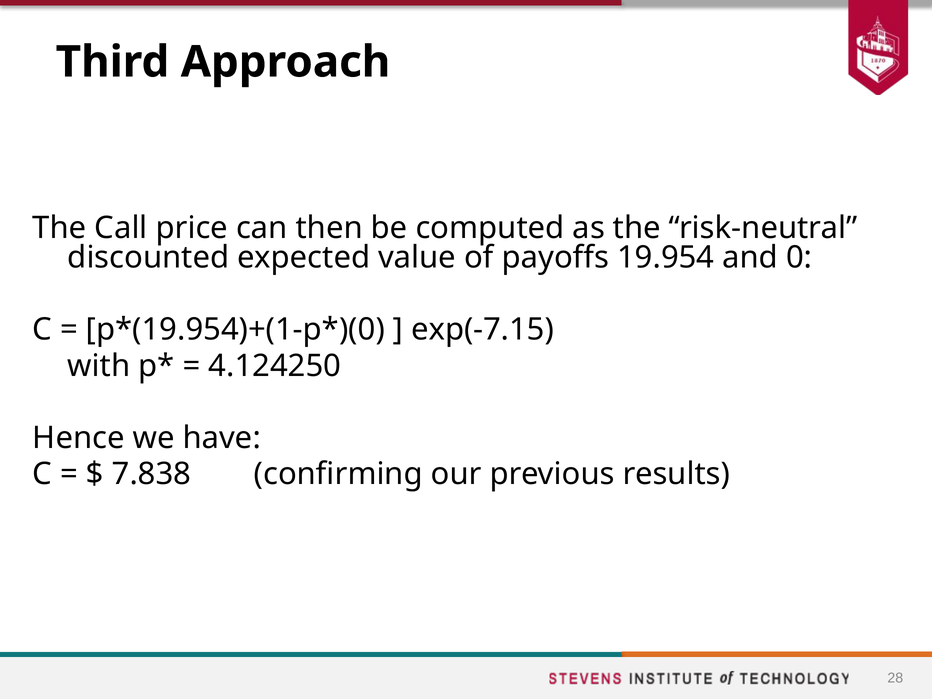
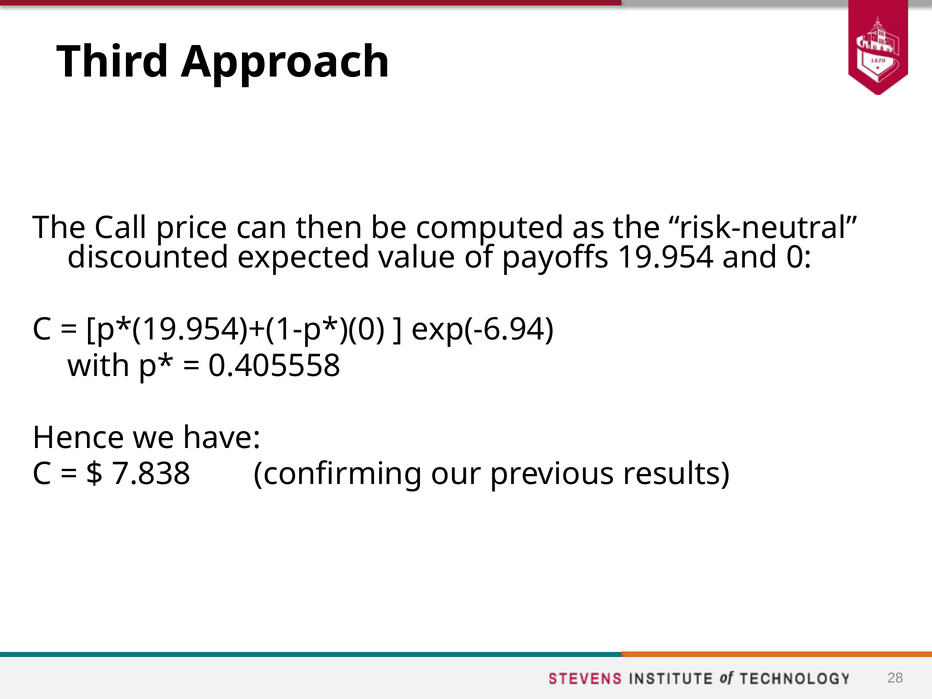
exp(-7.15: exp(-7.15 -> exp(-6.94 (483, 330)
4.124250: 4.124250 -> 0.405558 (275, 366)
